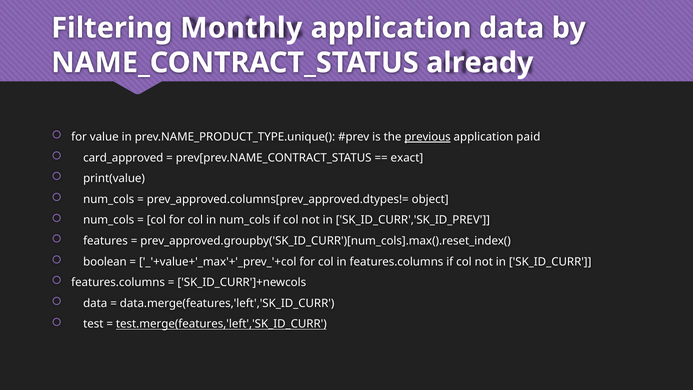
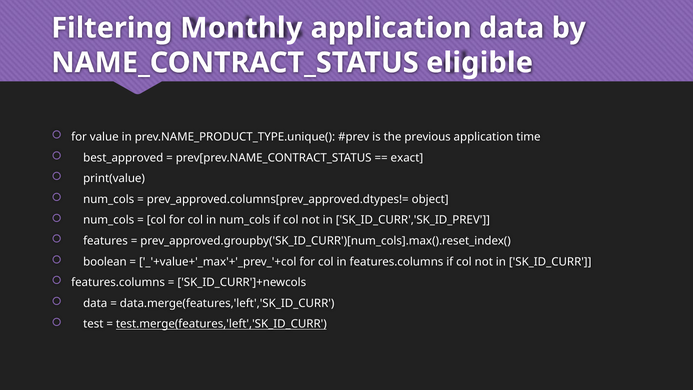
already: already -> eligible (480, 63)
previous underline: present -> none (428, 137)
paid: paid -> time (528, 137)
card_approved: card_approved -> best_approved (123, 158)
